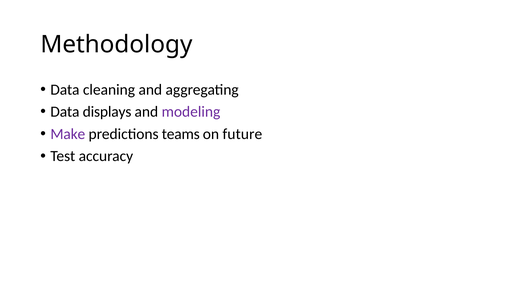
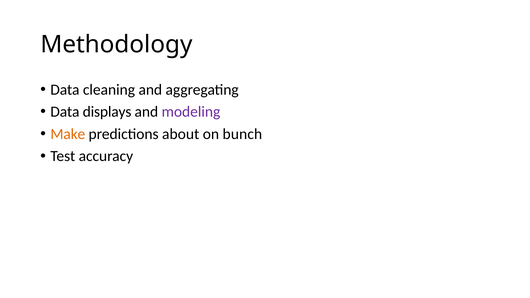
Make colour: purple -> orange (68, 134)
teams: teams -> about (181, 134)
future: future -> bunch (242, 134)
